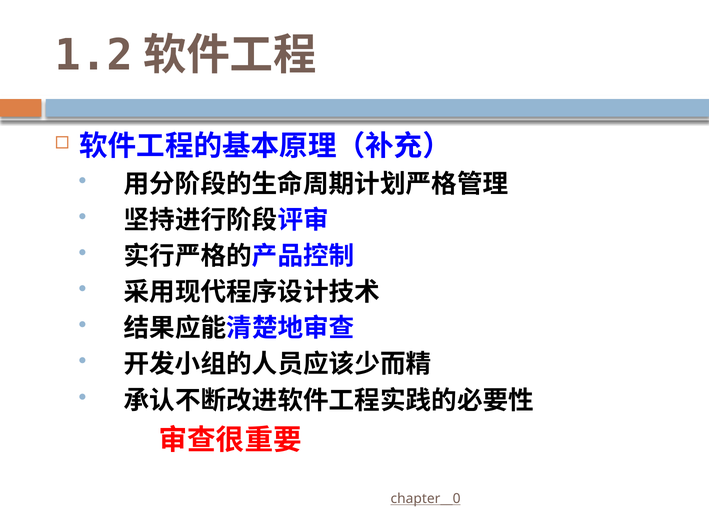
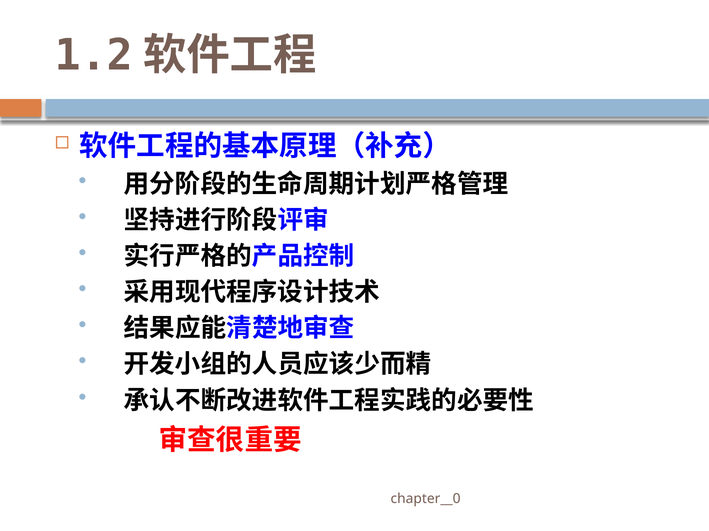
chapter__0 underline: present -> none (426, 500)
